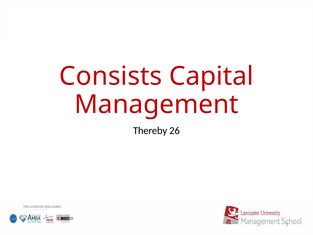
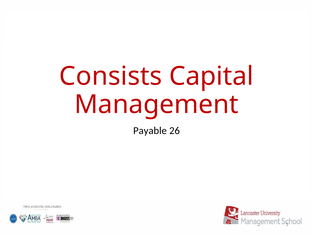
Thereby: Thereby -> Payable (150, 130)
